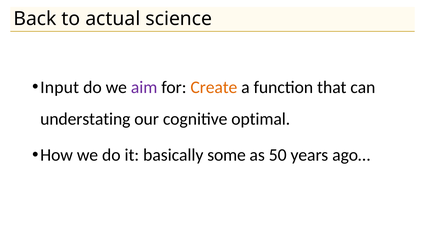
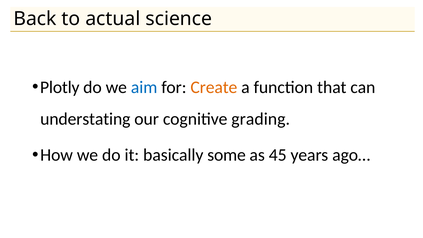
Input: Input -> Plotly (60, 87)
aim colour: purple -> blue (144, 87)
optimal: optimal -> grading (261, 119)
50: 50 -> 45 (278, 155)
